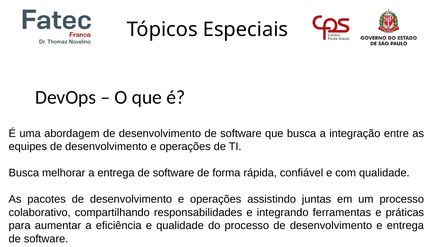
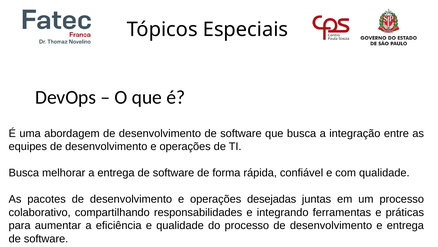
assistindo: assistindo -> desejadas (272, 199)
